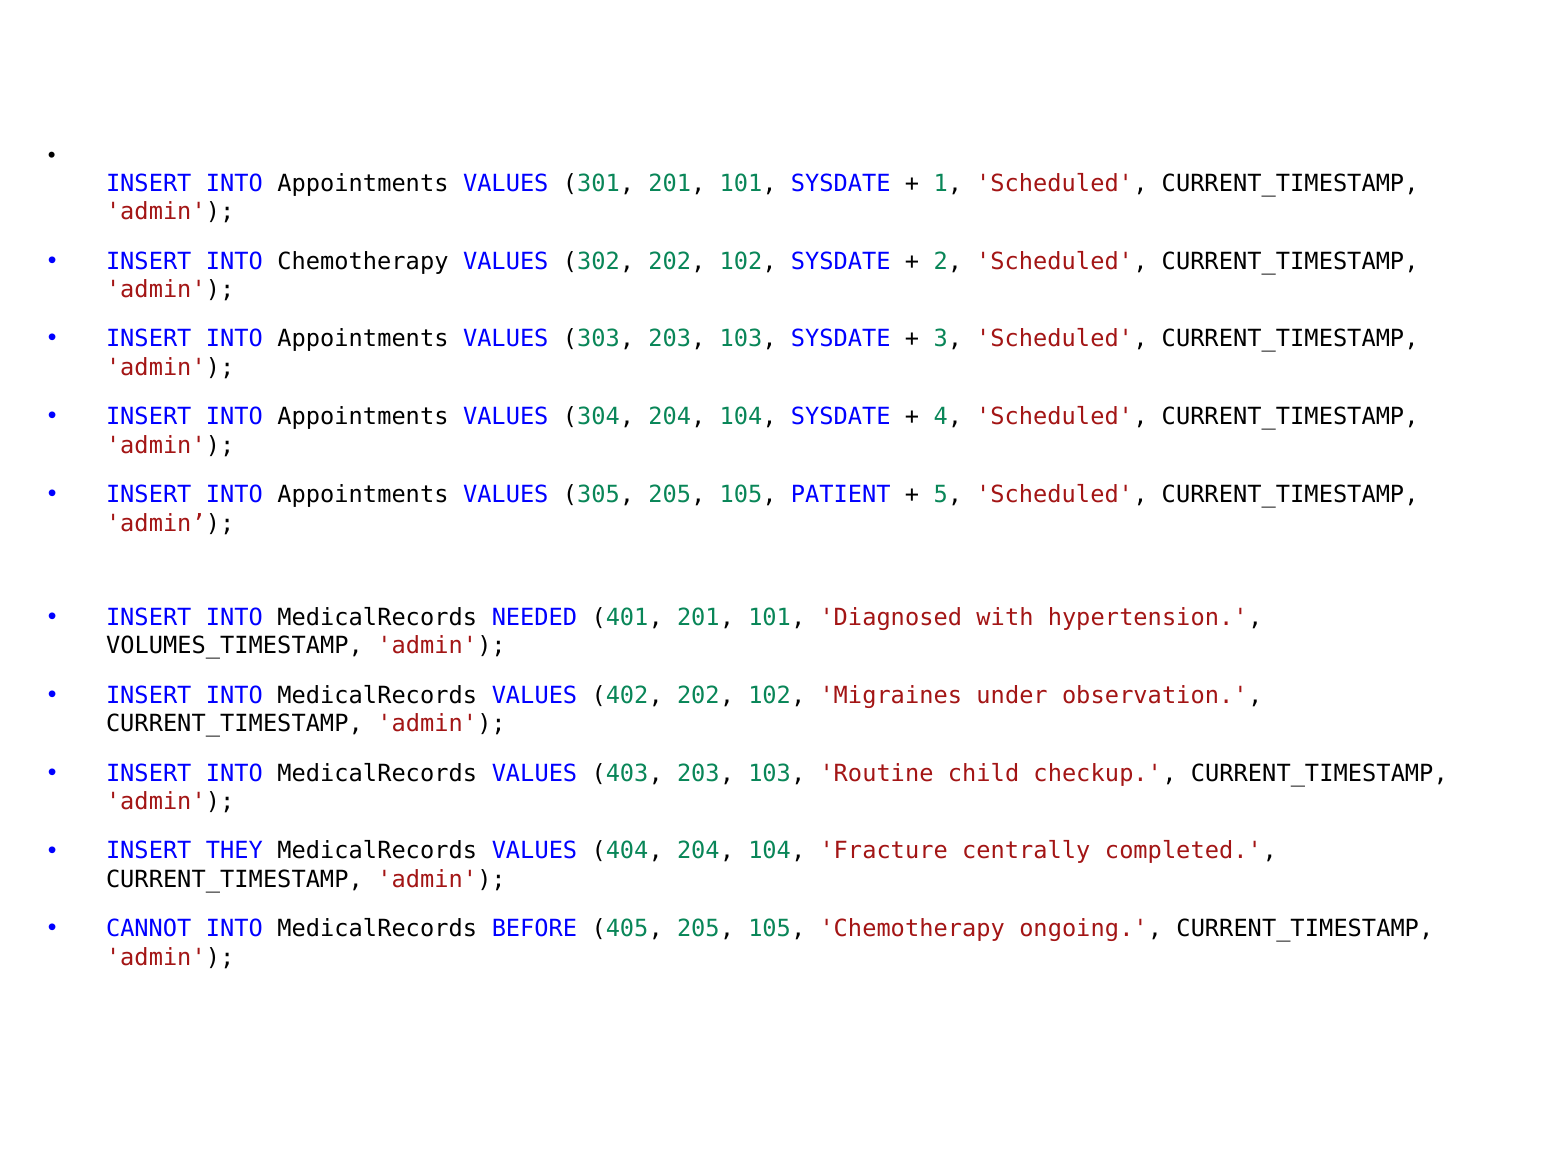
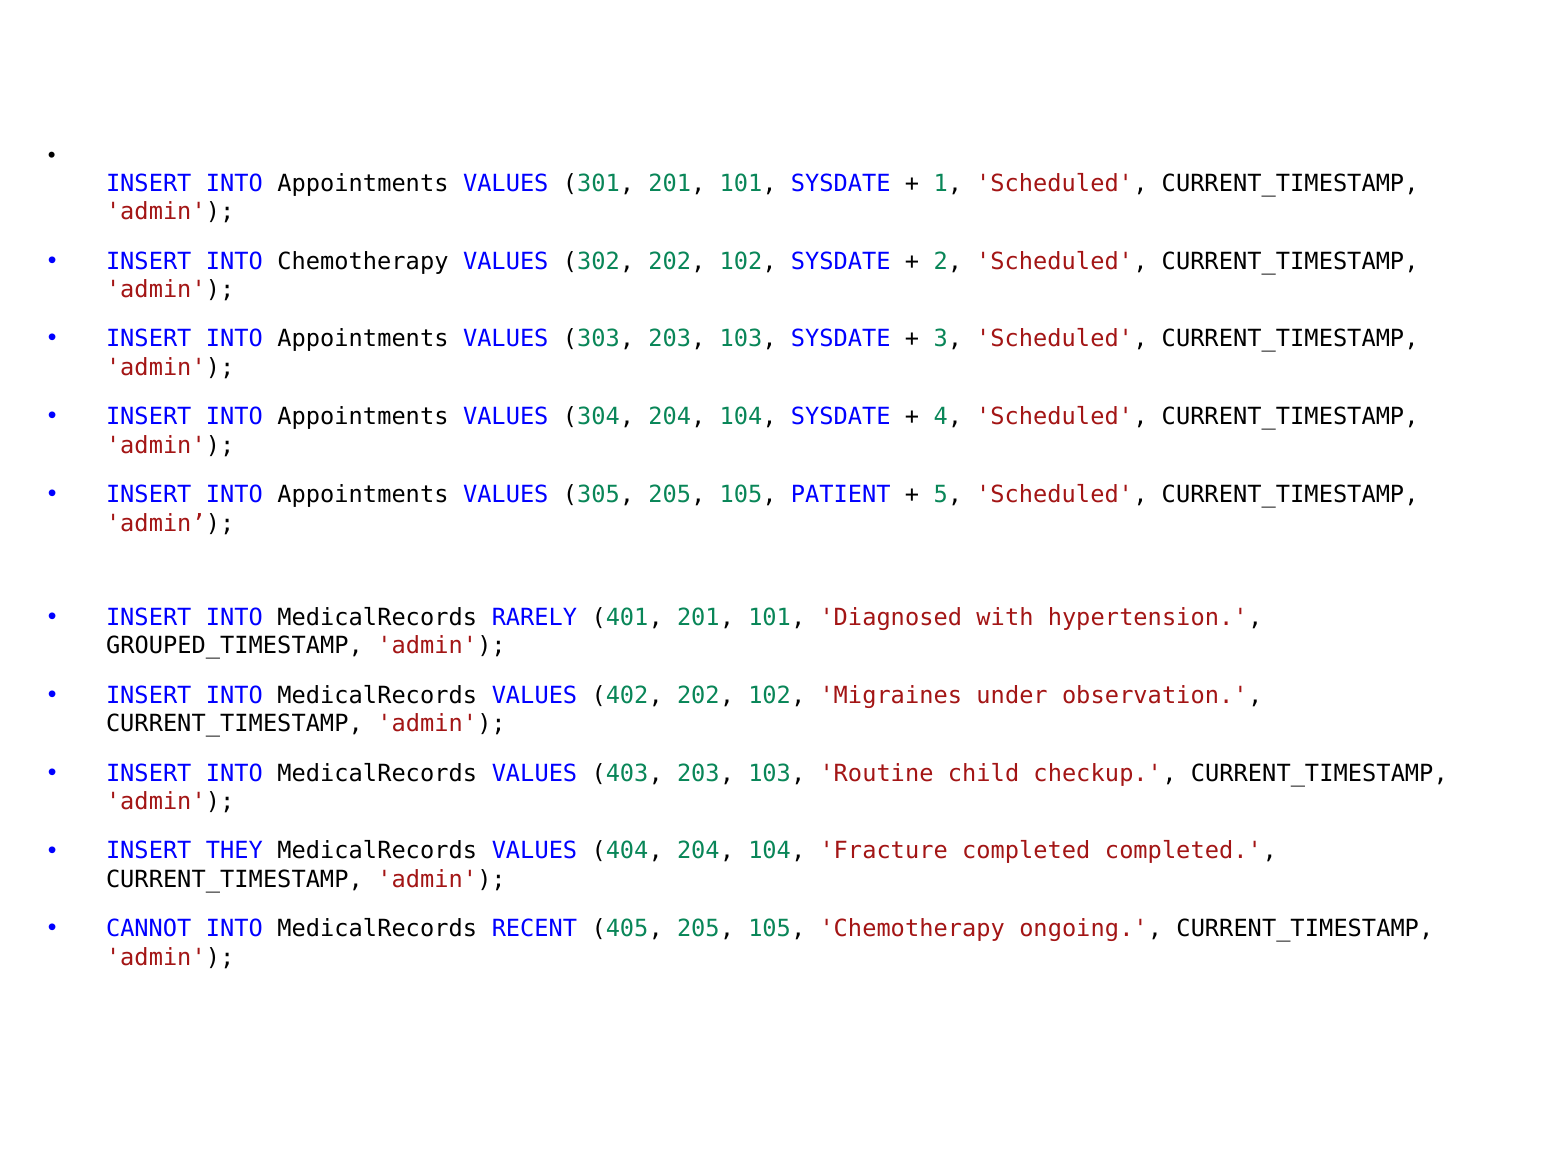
NEEDED: NEEDED -> RARELY (534, 617)
VOLUMES_TIMESTAMP: VOLUMES_TIMESTAMP -> GROUPED_TIMESTAMP (234, 646)
Fracture centrally: centrally -> completed (1026, 851)
BEFORE: BEFORE -> RECENT (534, 929)
